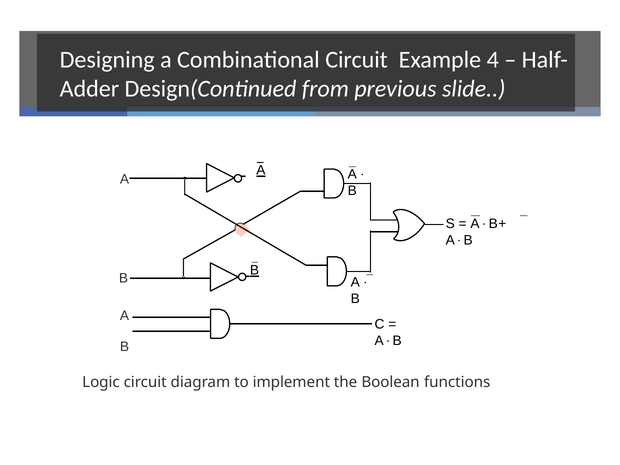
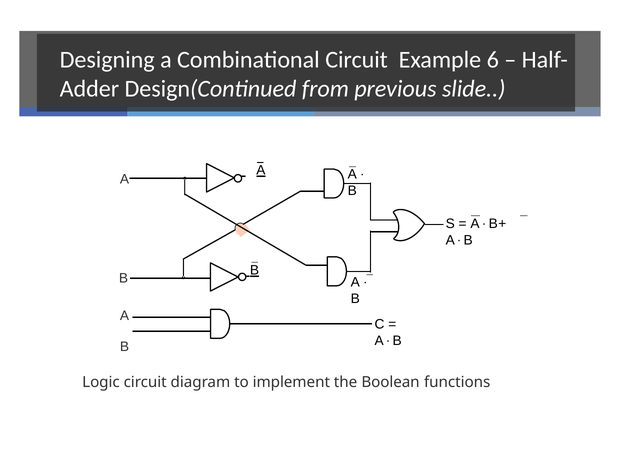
4: 4 -> 6 (493, 60)
